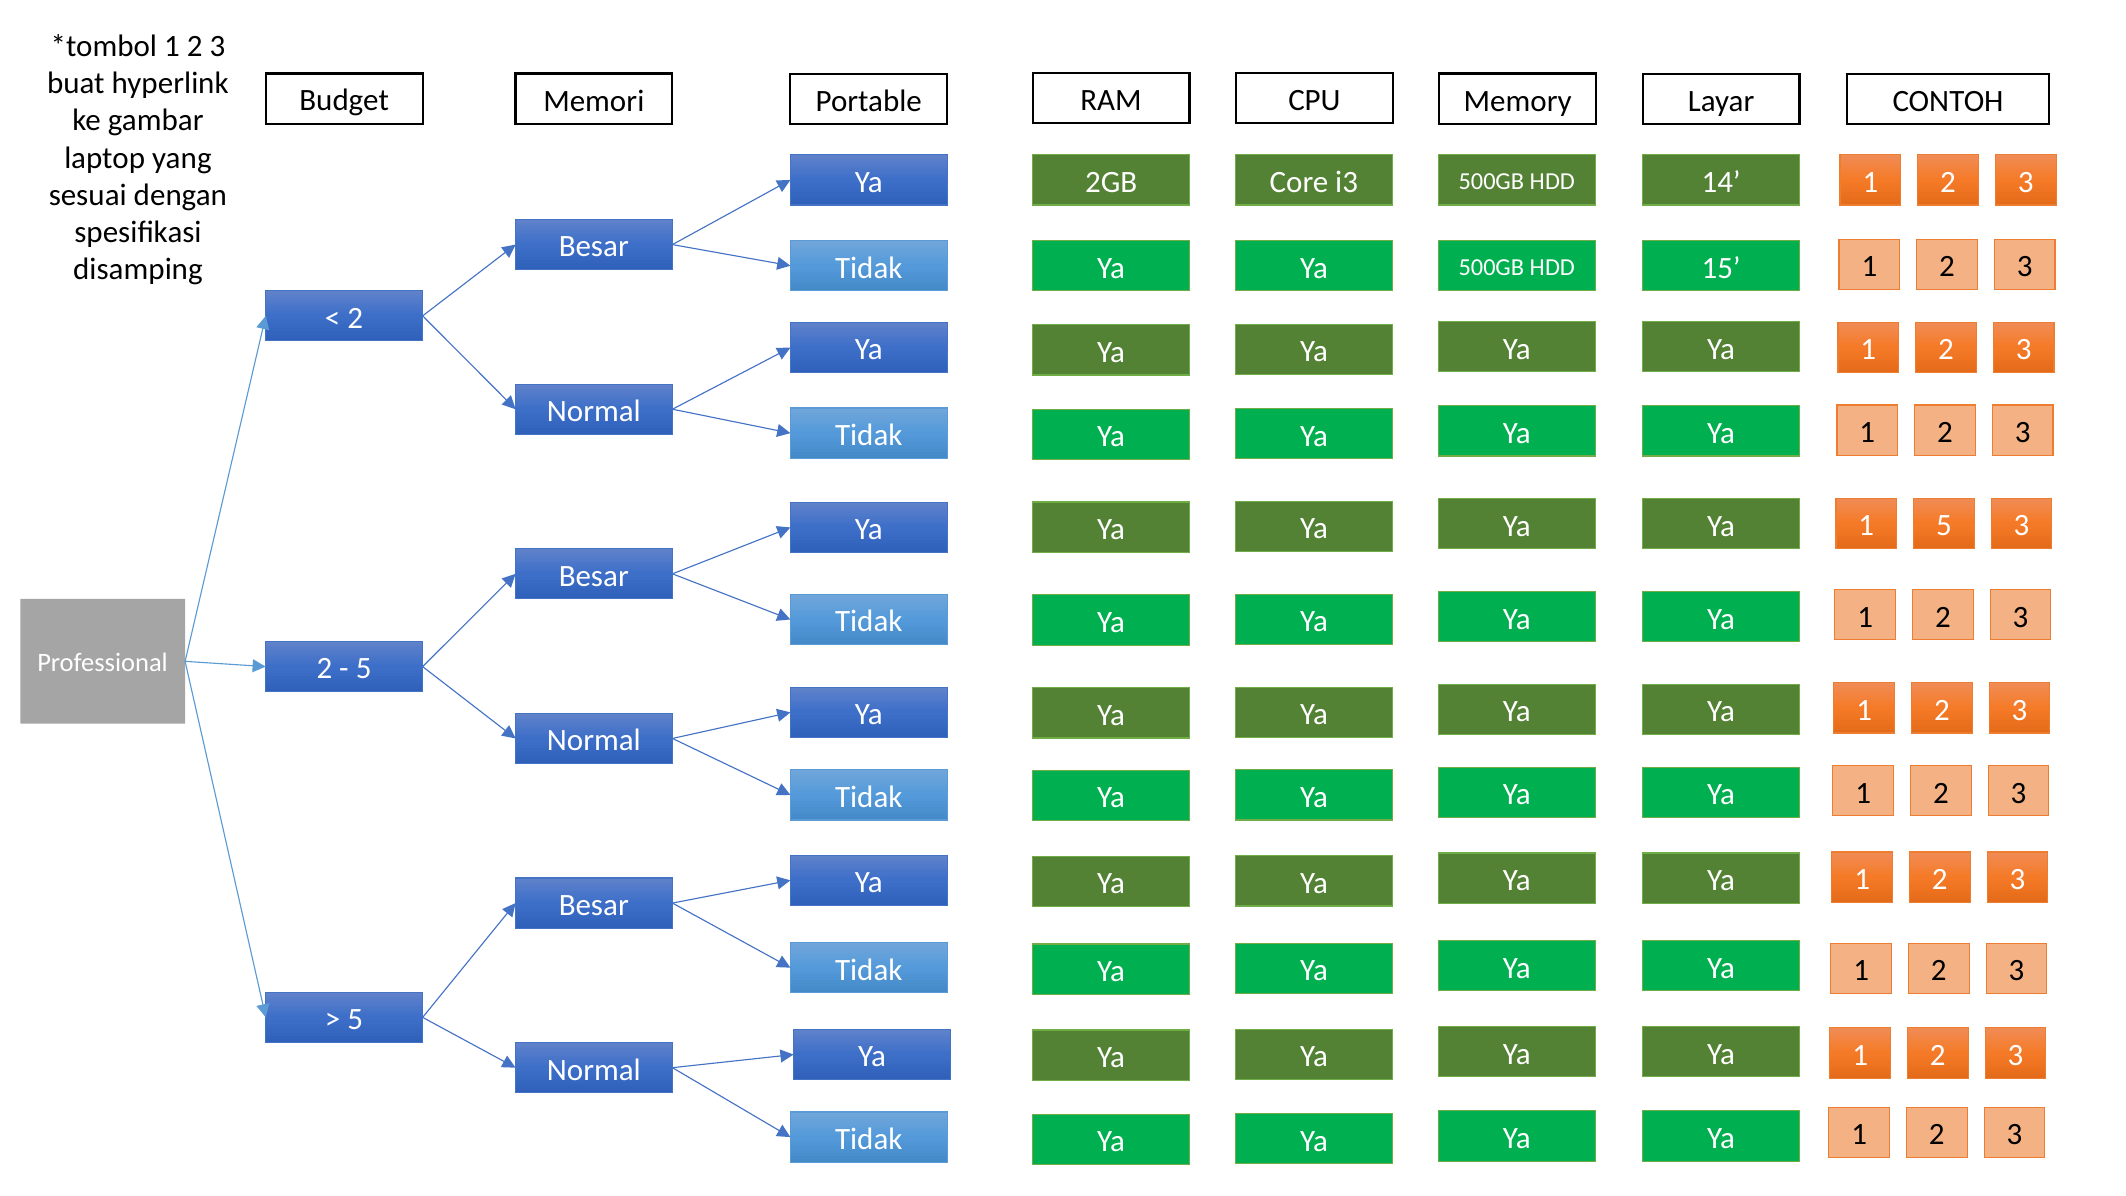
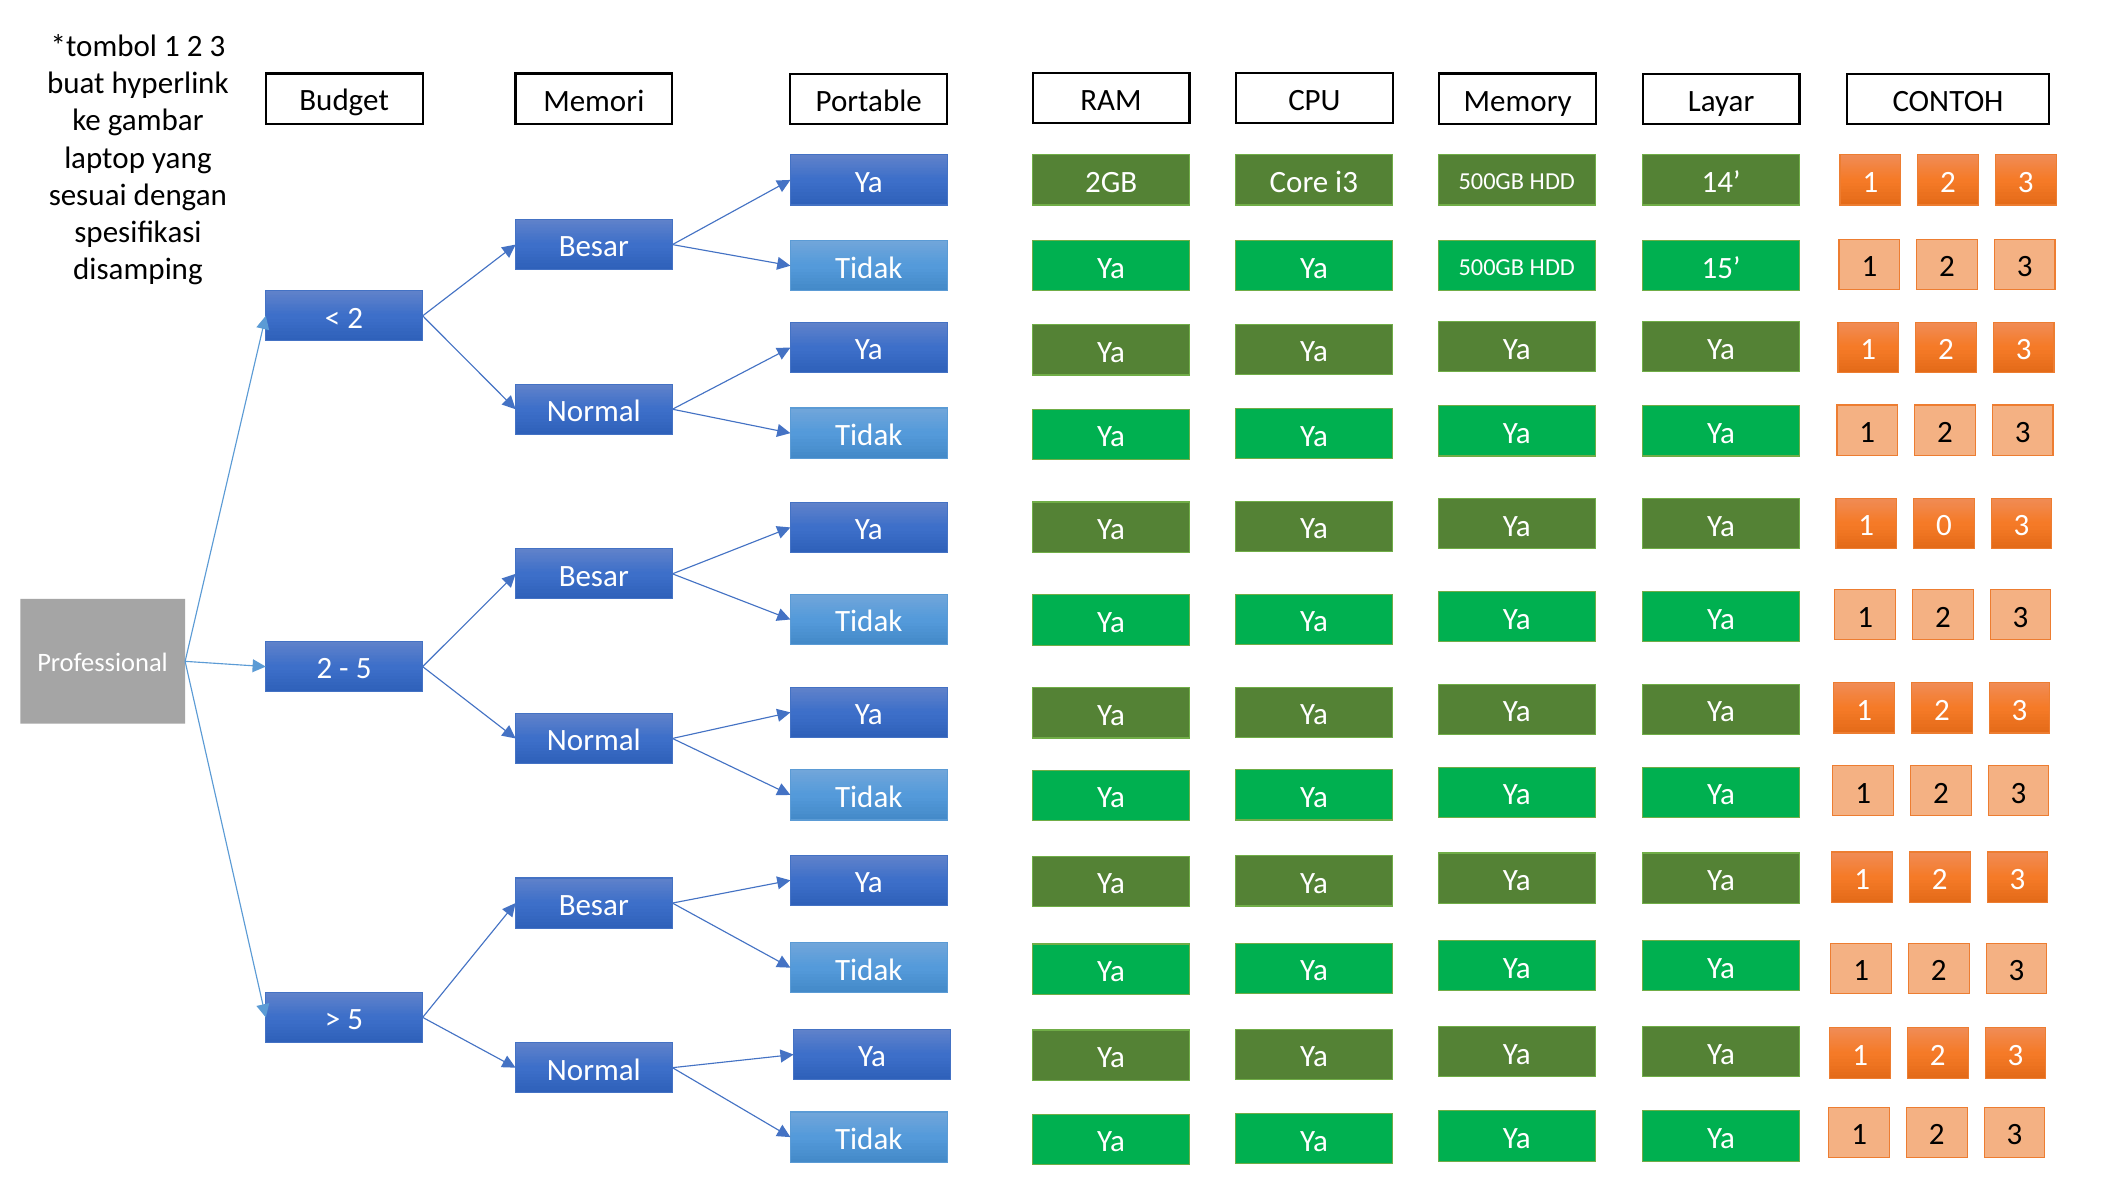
1 5: 5 -> 0 (1944, 525)
